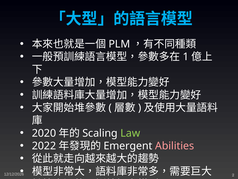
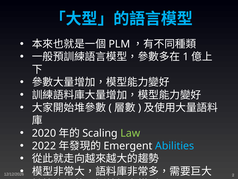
Abilities colour: pink -> light blue (175, 146)
